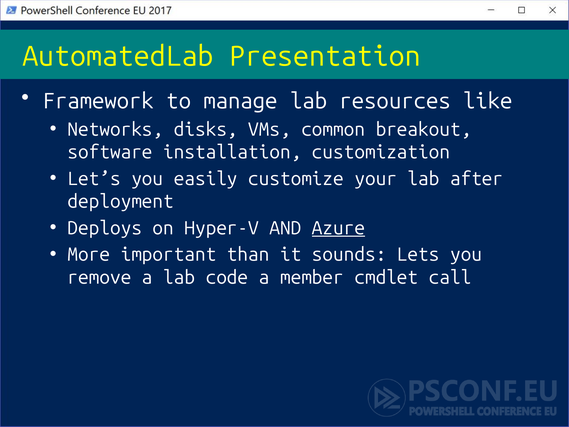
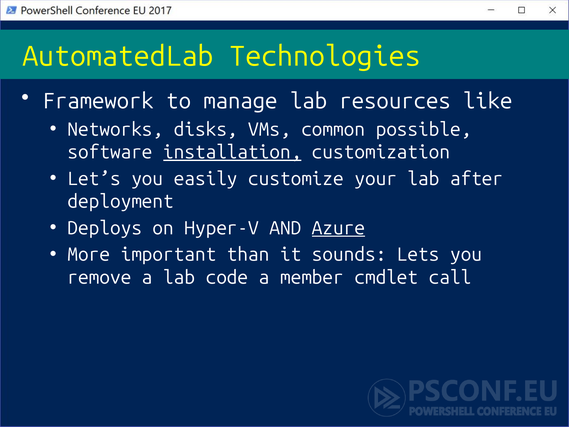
Presentation: Presentation -> Technologies (325, 56)
breakout: breakout -> possible (424, 129)
installation underline: none -> present (232, 152)
